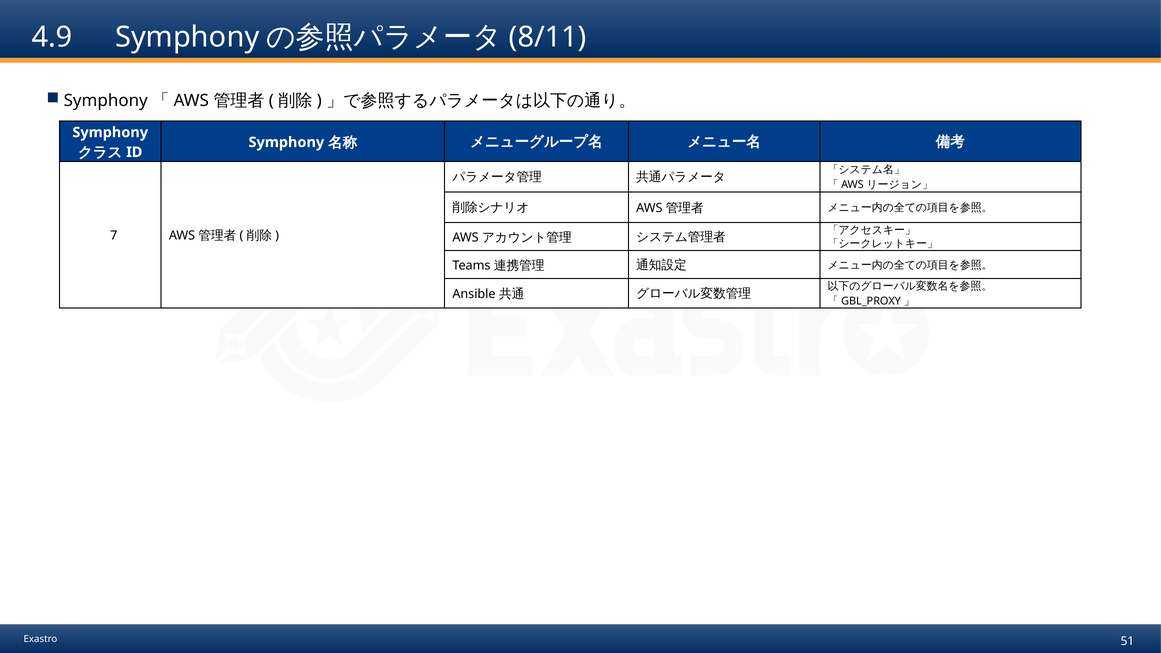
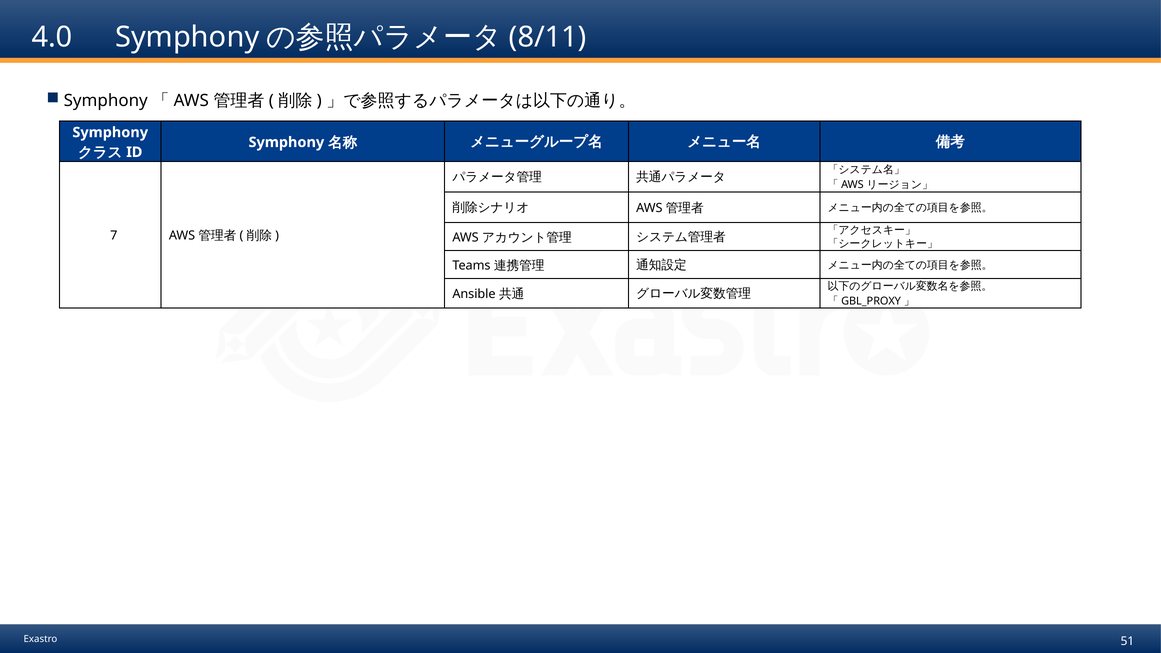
4.9: 4.9 -> 4.0 (52, 37)
